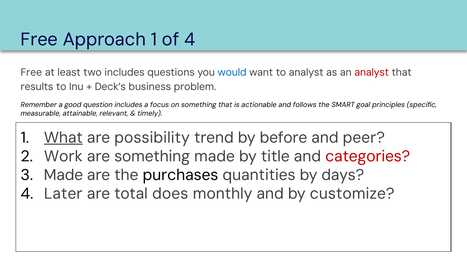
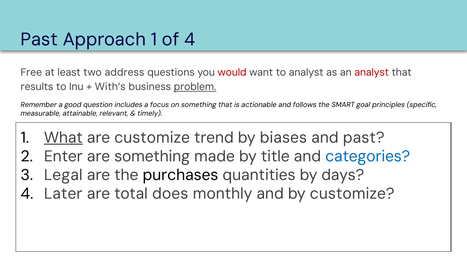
Free: Free -> Past (39, 40)
two includes: includes -> address (124, 72)
would colour: blue -> red (232, 72)
Deck’s: Deck’s -> With’s (110, 87)
problem underline: none -> present (195, 87)
are possibility: possibility -> customize (152, 137)
before: before -> biases (283, 137)
and peer: peer -> past (364, 137)
Work: Work -> Enter (63, 156)
categories colour: red -> blue (368, 156)
Made: Made -> Legal (63, 175)
